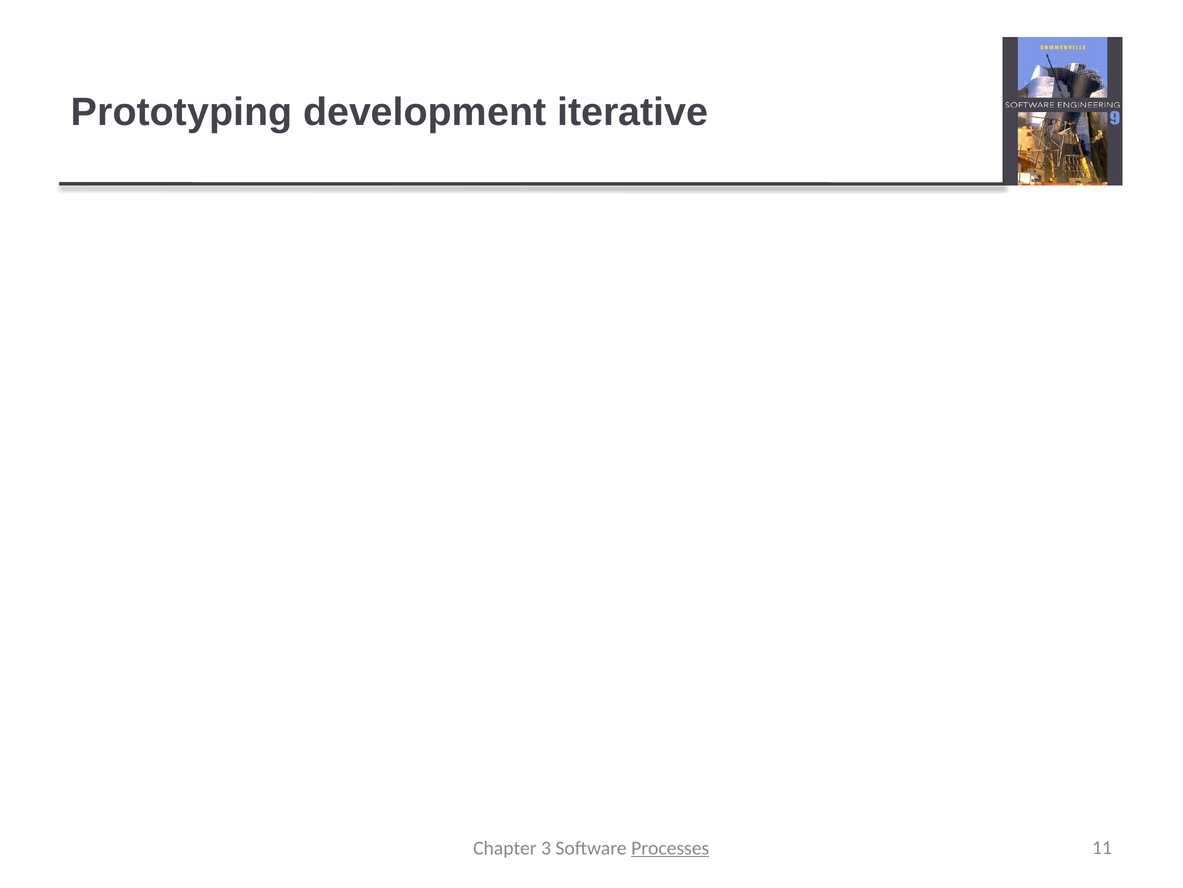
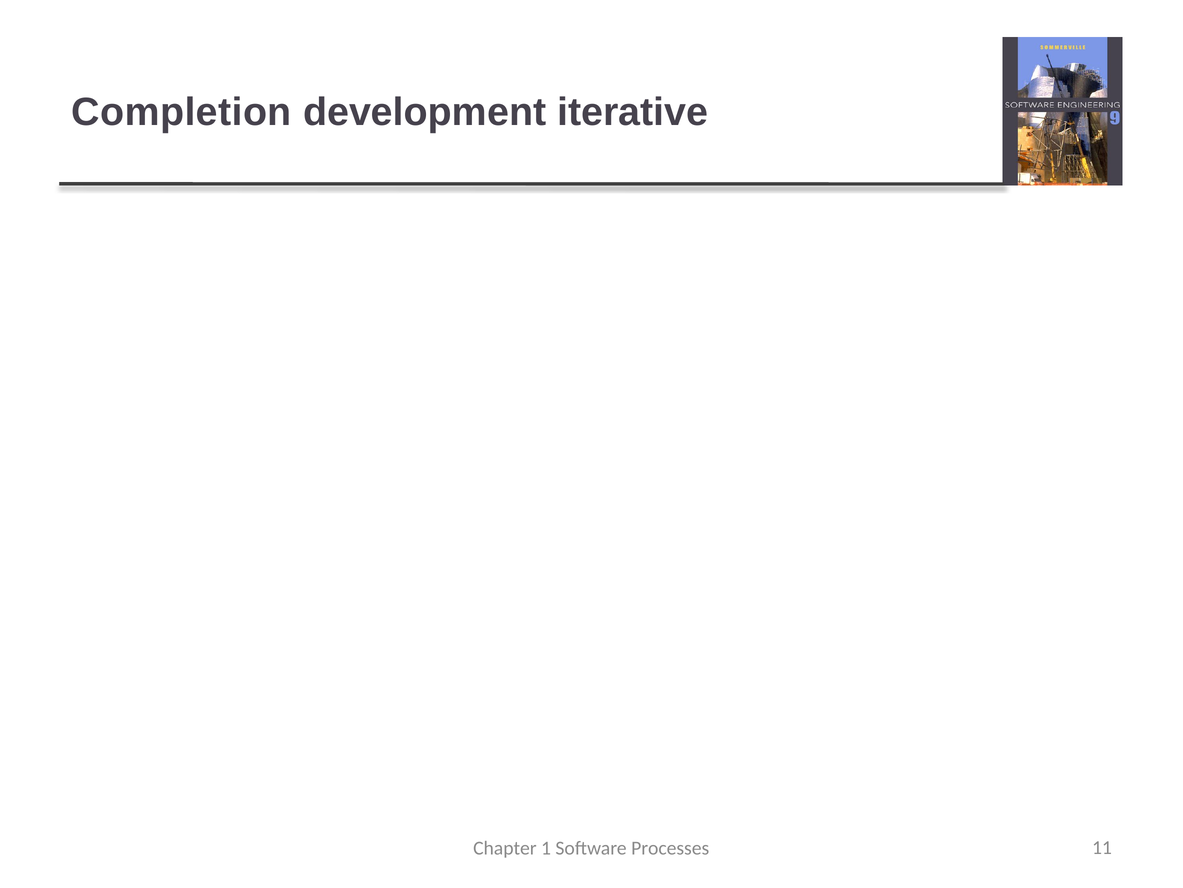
Prototyping: Prototyping -> Completion (181, 112)
3: 3 -> 1 (546, 847)
Processes underline: present -> none (670, 847)
